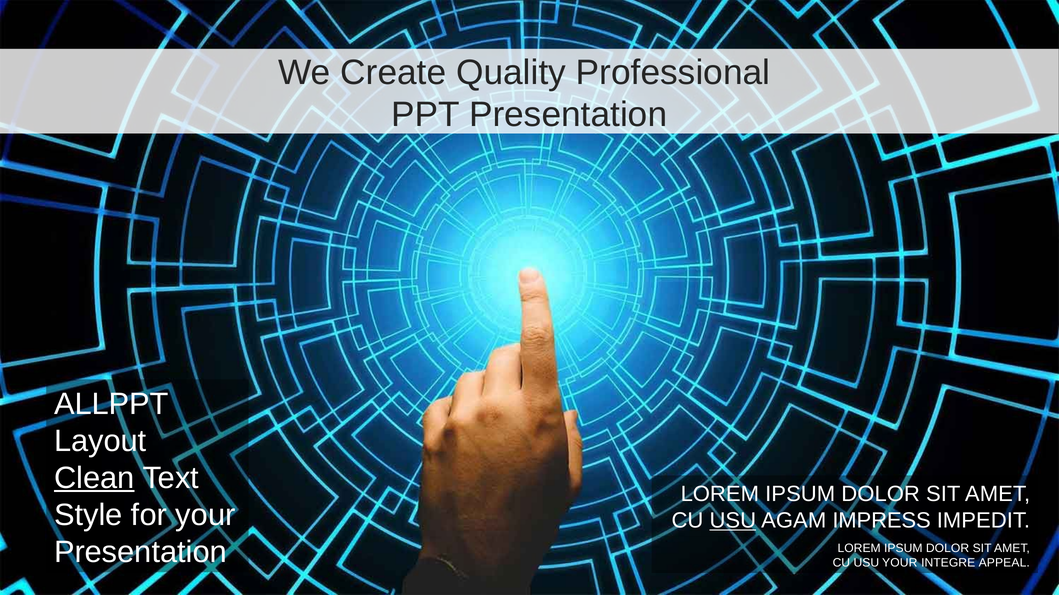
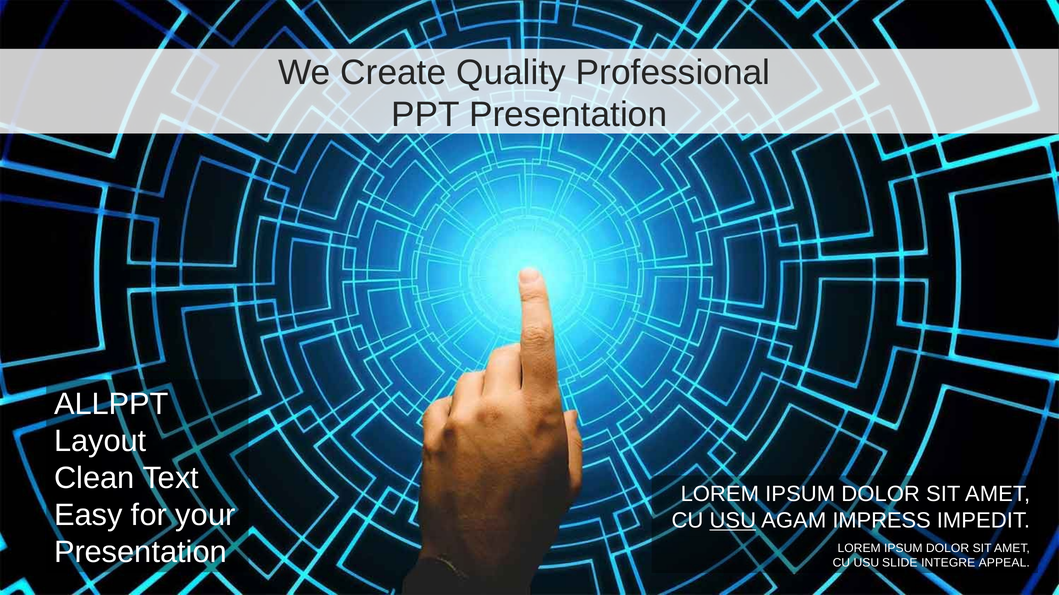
Clean underline: present -> none (94, 478)
Style: Style -> Easy (88, 516)
USU YOUR: YOUR -> SLIDE (900, 563)
